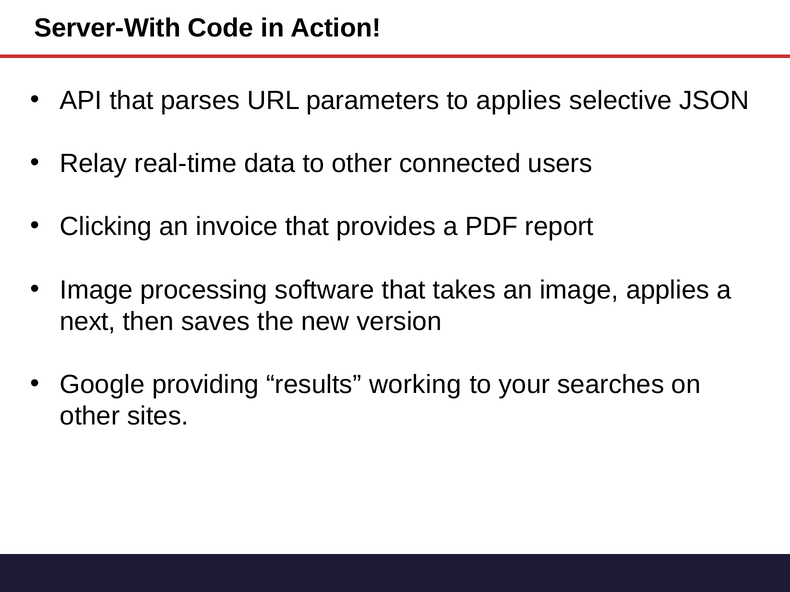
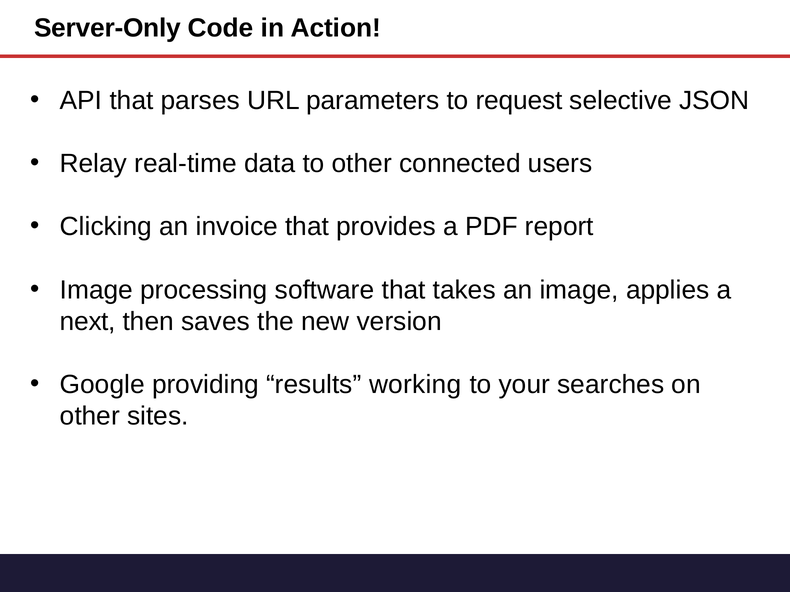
Server-With: Server-With -> Server-Only (107, 28)
to applies: applies -> request (519, 101)
